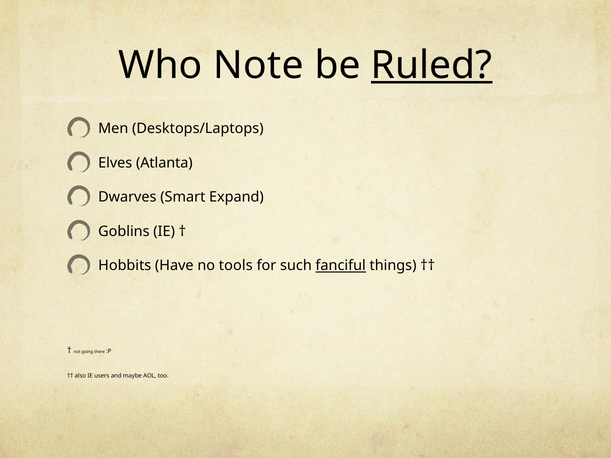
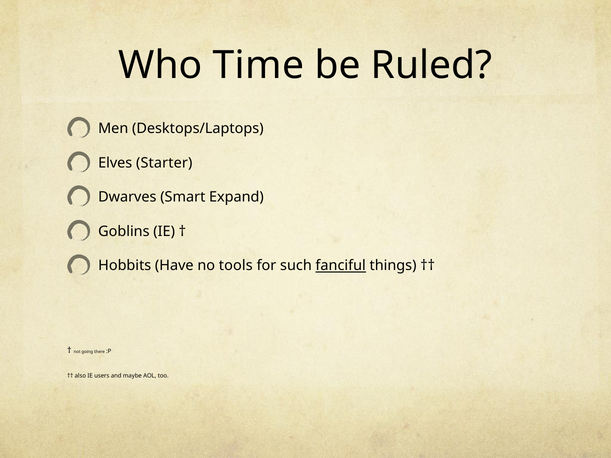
Note: Note -> Time (258, 65)
Ruled underline: present -> none (432, 65)
Atlanta: Atlanta -> Starter (164, 163)
